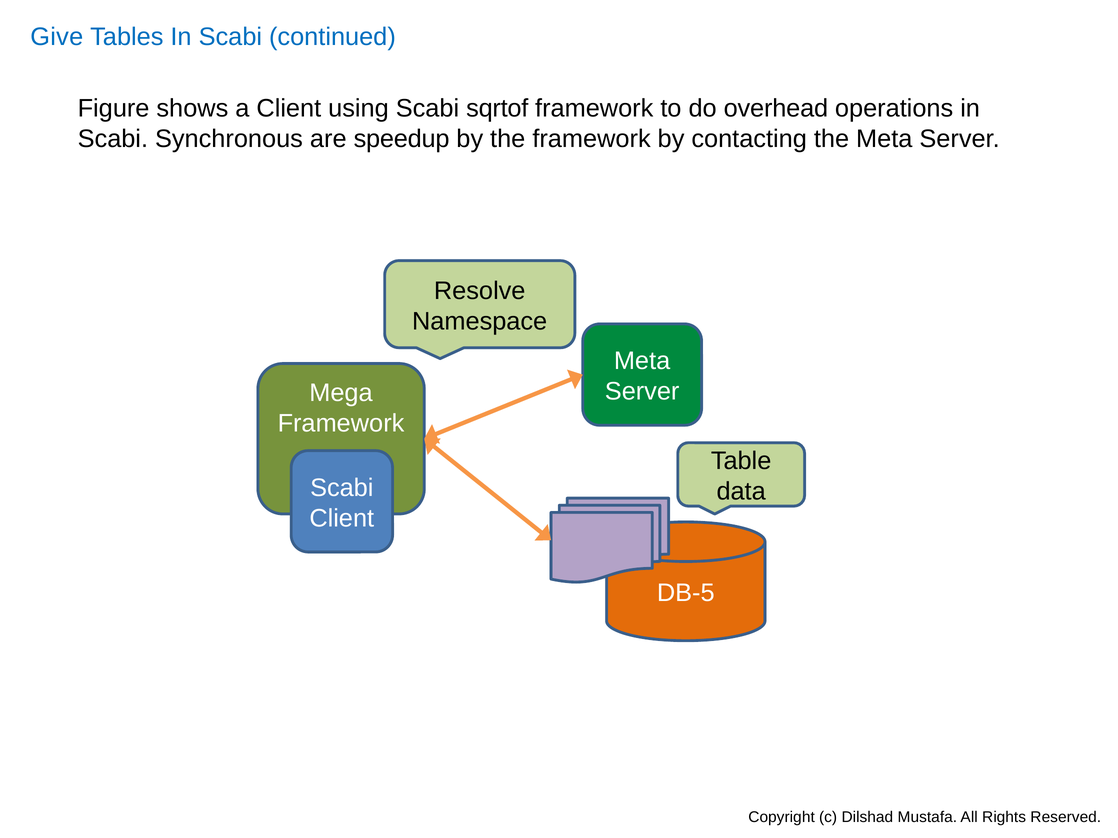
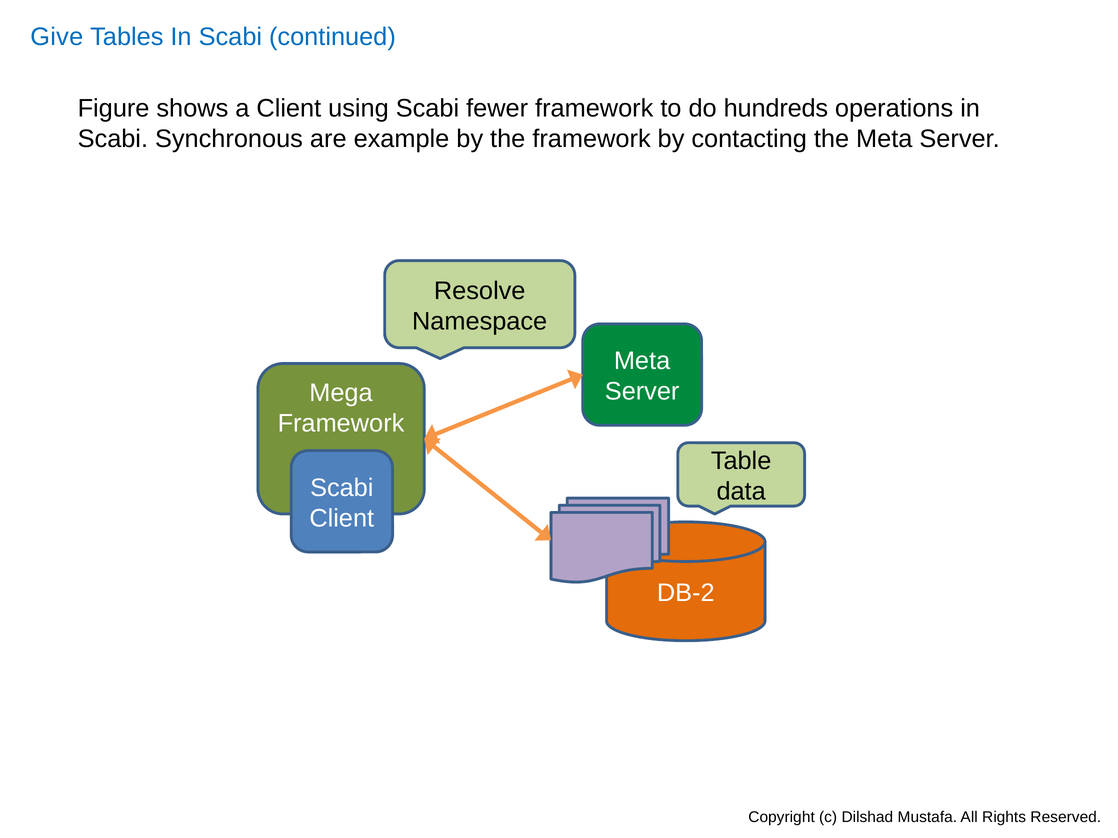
sqrtof: sqrtof -> fewer (497, 108)
overhead: overhead -> hundreds (776, 108)
speedup: speedup -> example (401, 139)
DB-5: DB-5 -> DB-2 (686, 593)
